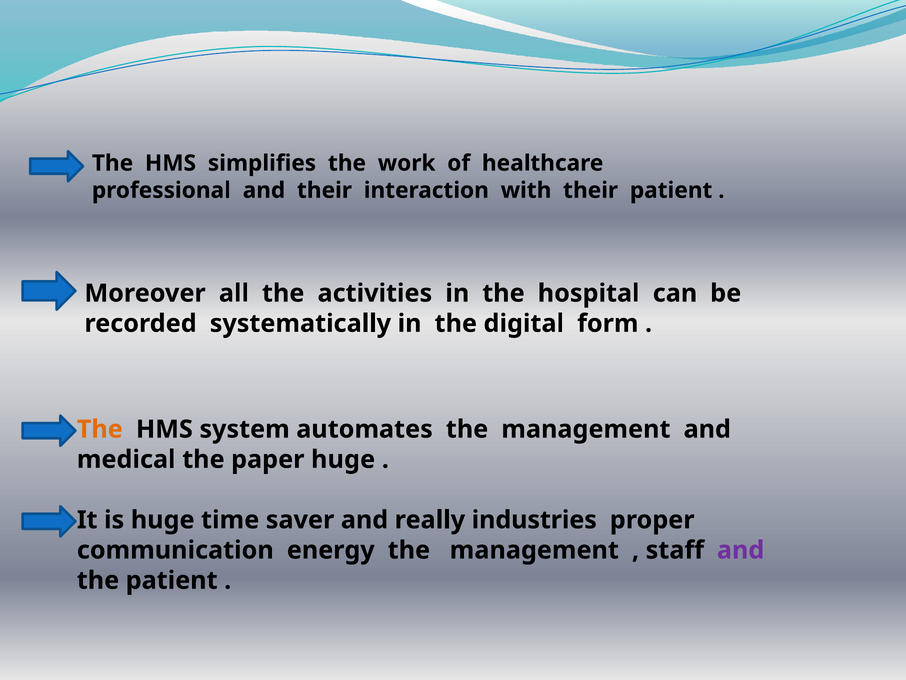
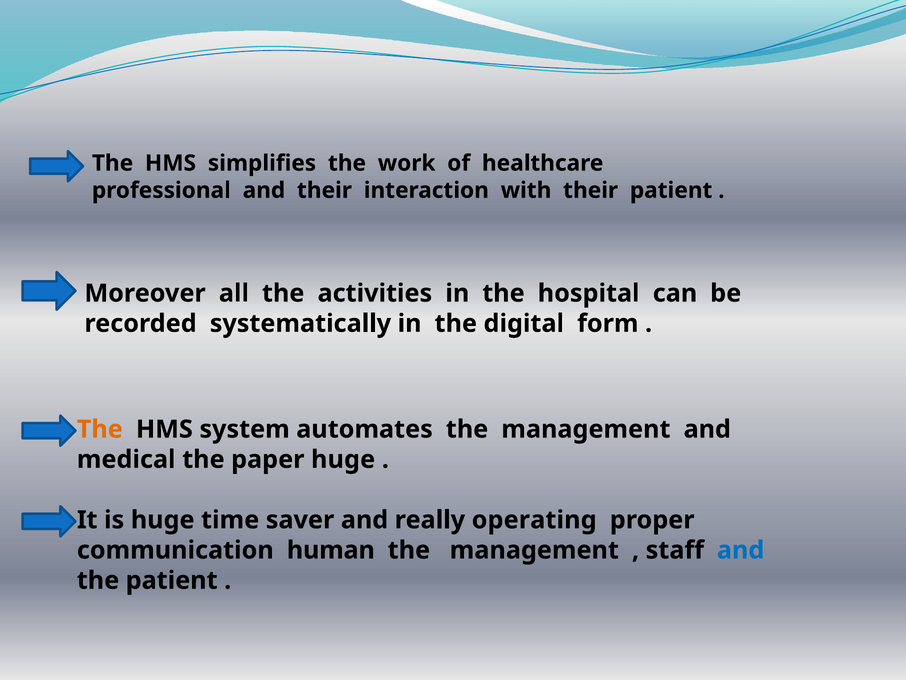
industries: industries -> operating (534, 520)
energy: energy -> human (331, 550)
and colour: purple -> blue (741, 550)
